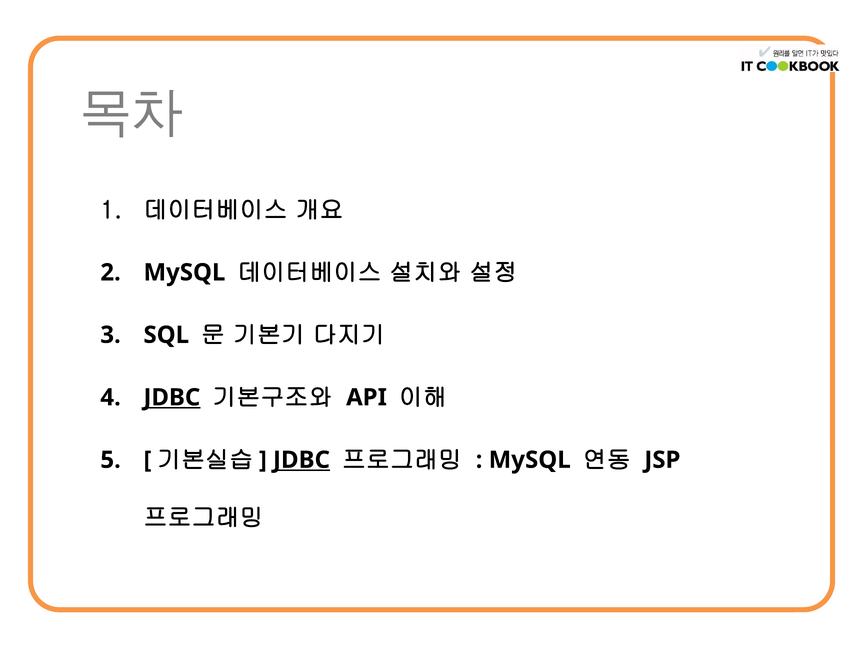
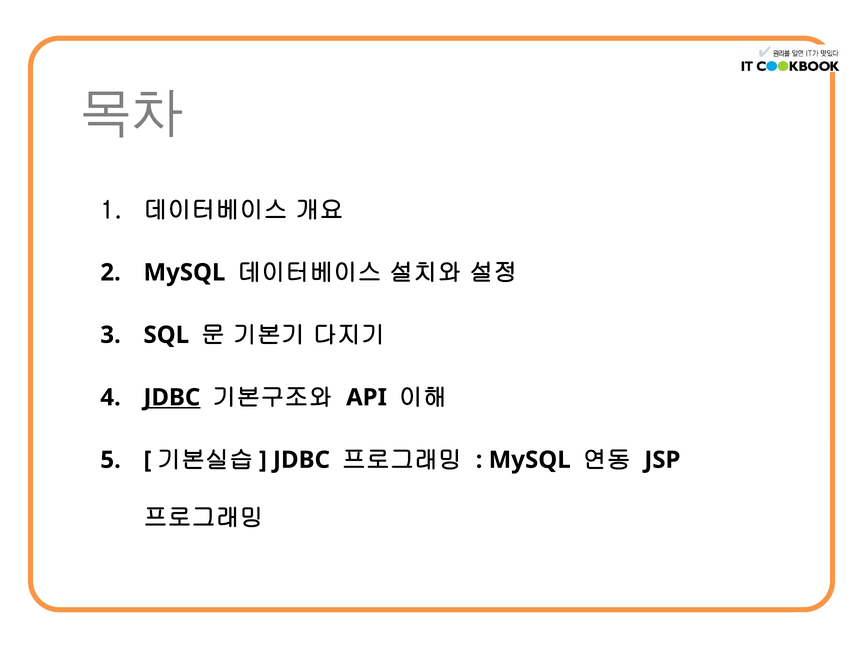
JDBC underline: present -> none (302, 459)
